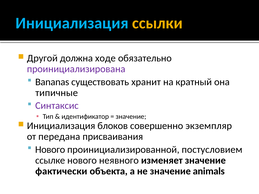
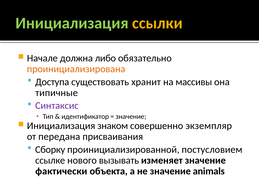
Инициализация colour: light blue -> light green (72, 23)
Другой: Другой -> Начале (42, 58)
ходе: ходе -> либо (105, 58)
проинициализирована colour: purple -> orange (76, 69)
Bananas: Bananas -> Доступа (52, 82)
кратный: кратный -> массивы (194, 82)
блоков: блоков -> знаком (113, 126)
Нового: Нового -> Сборку (50, 150)
неявного: неявного -> вызывать (119, 161)
